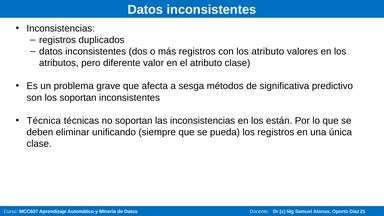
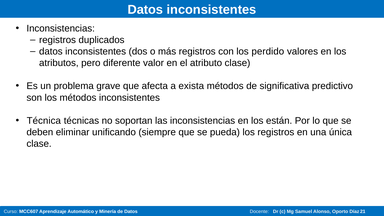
los atributo: atributo -> perdido (268, 52)
sesga: sesga -> exista (191, 86)
los soportan: soportan -> métodos (78, 98)
